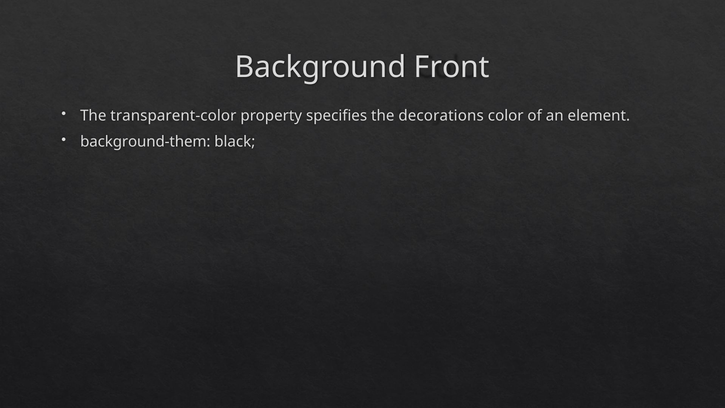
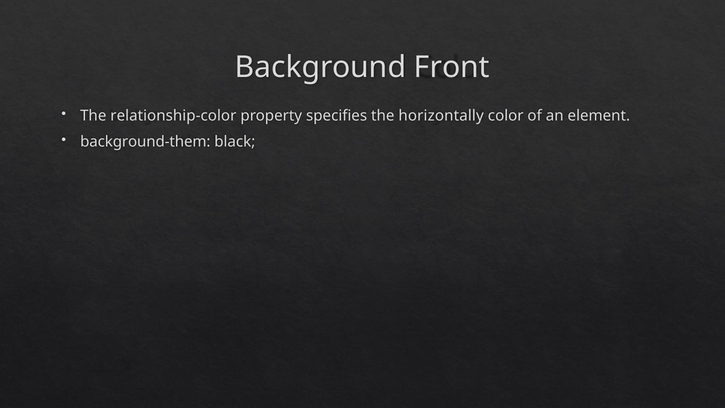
transparent-color: transparent-color -> relationship-color (173, 116)
decorations: decorations -> horizontally (441, 116)
